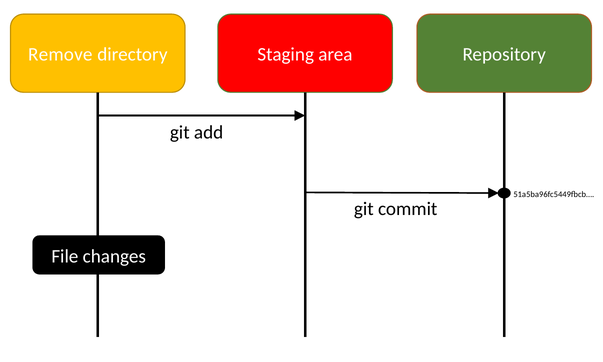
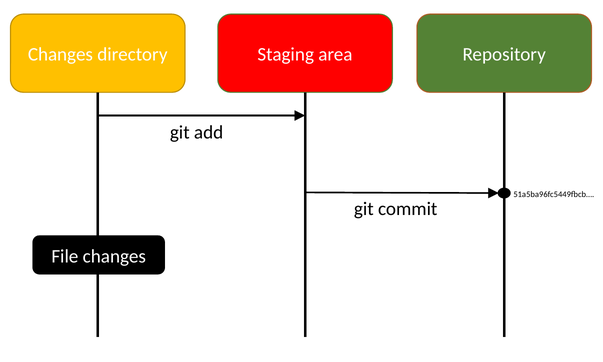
Remove: Remove -> Changes (60, 55)
